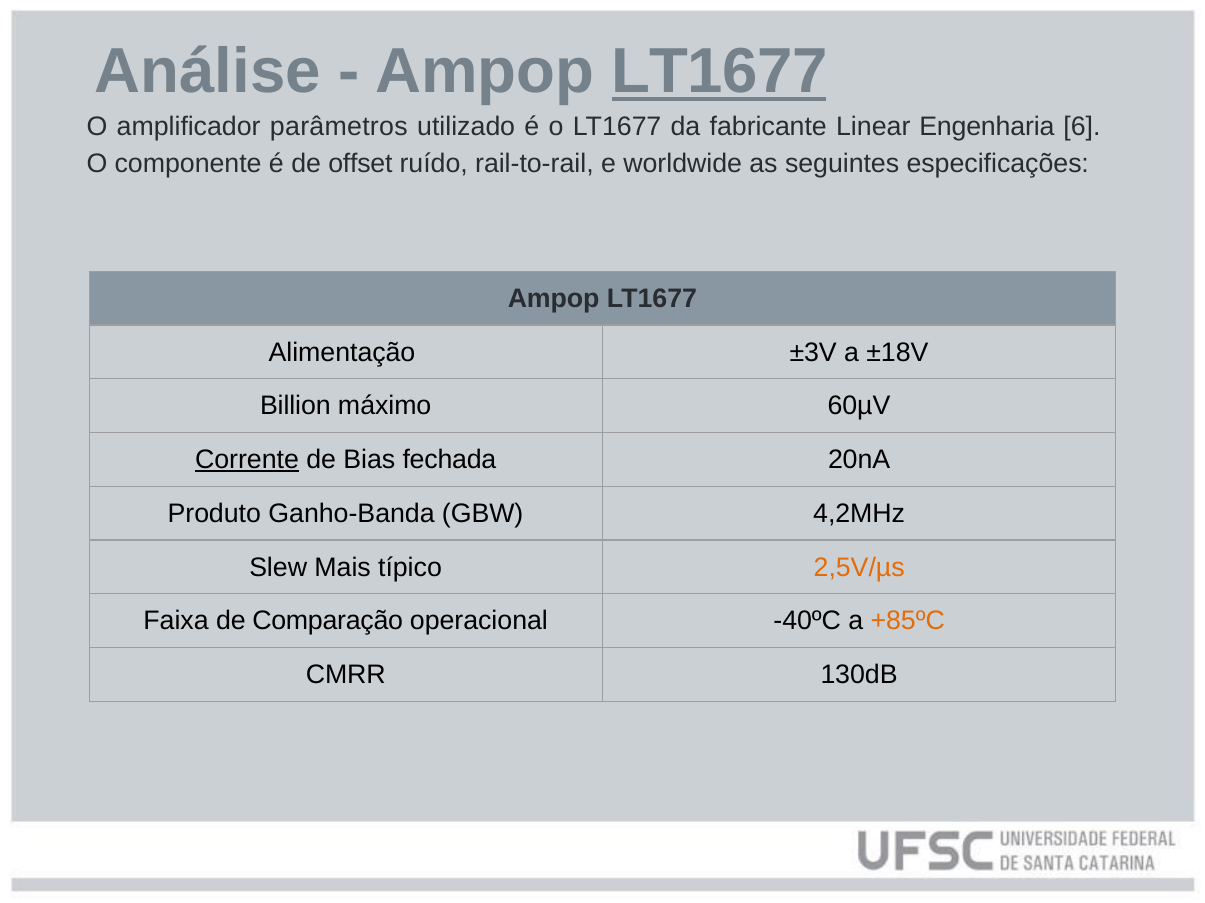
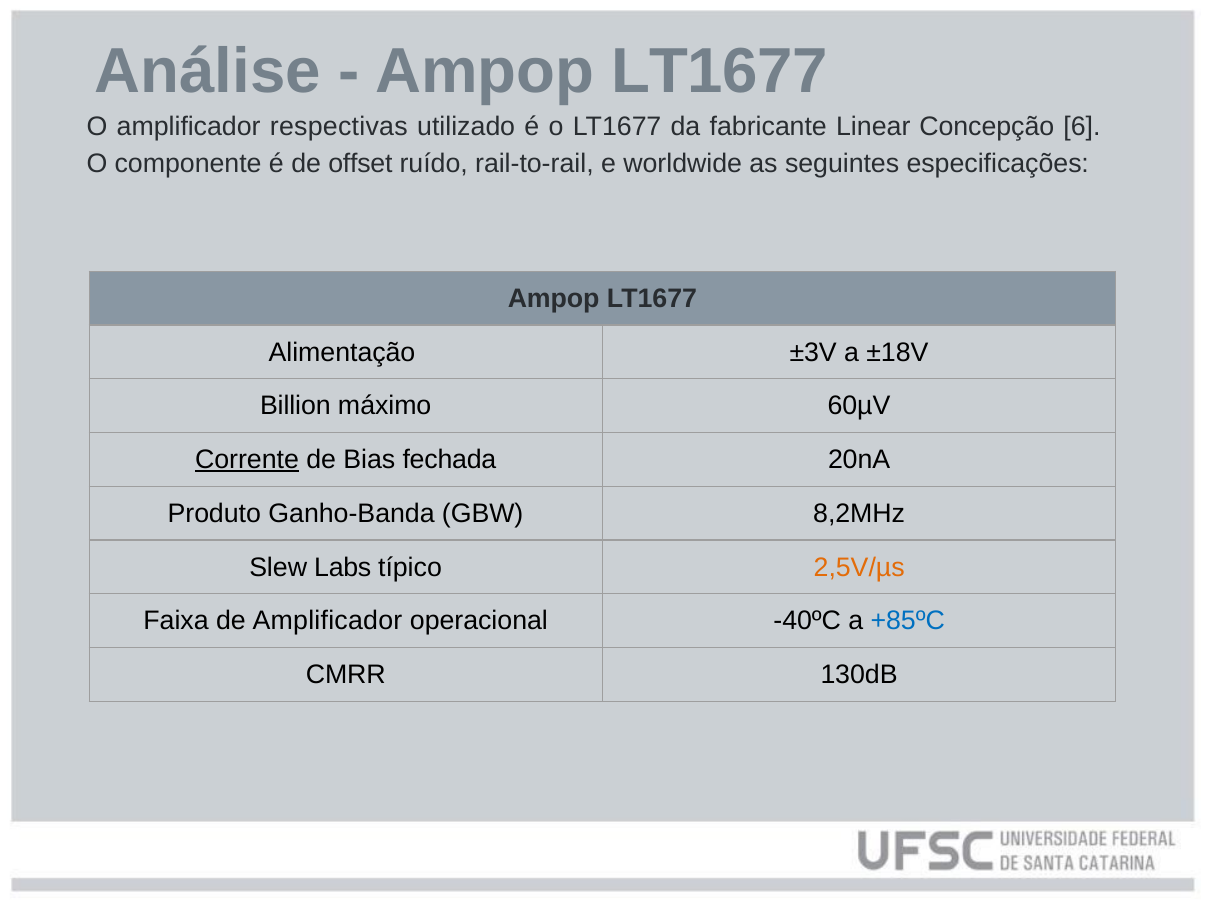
LT1677 underline: present -> none (719, 72)
parâmetros: parâmetros -> respectivas (339, 127)
Engenharia: Engenharia -> Concepção (987, 127)
4,2MHz: 4,2MHz -> 8,2MHz (859, 514)
Mais: Mais -> Labs (343, 568)
de Comparação: Comparação -> Amplificador (327, 622)
+85ºC colour: orange -> blue (908, 622)
